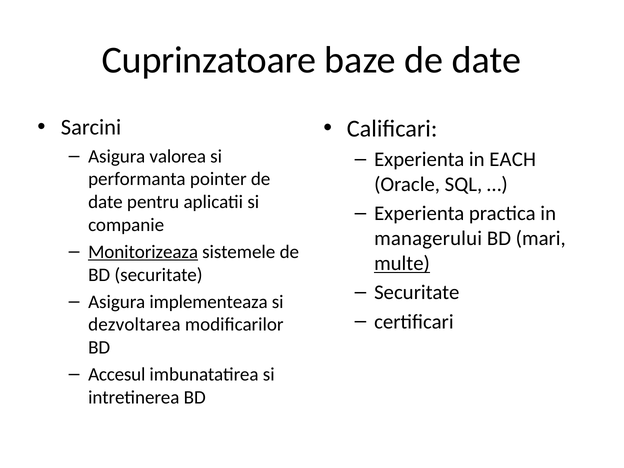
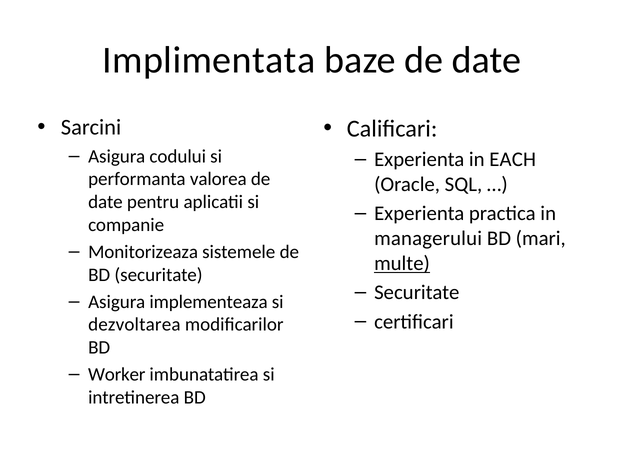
Cuprinzatoare: Cuprinzatoare -> Implimentata (209, 60)
valorea: valorea -> codului (178, 156)
pointer: pointer -> valorea (218, 179)
Monitorizeaza underline: present -> none (143, 252)
Accesul: Accesul -> Worker (117, 375)
